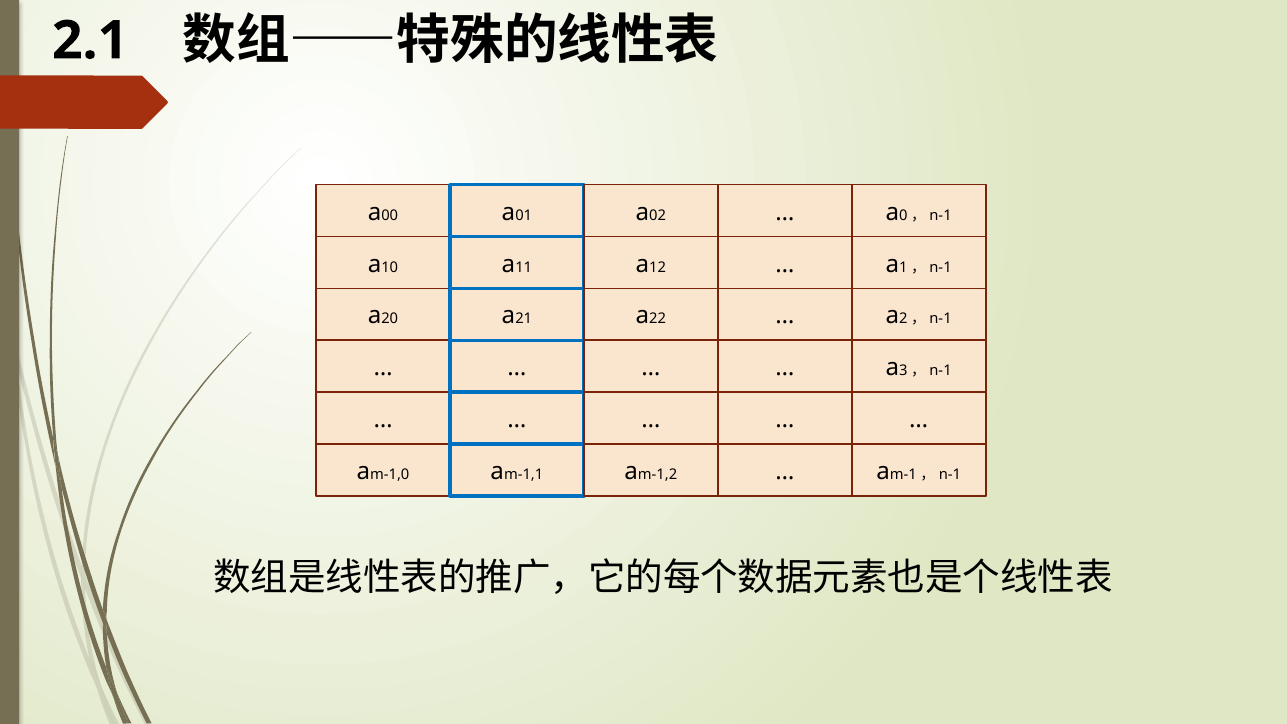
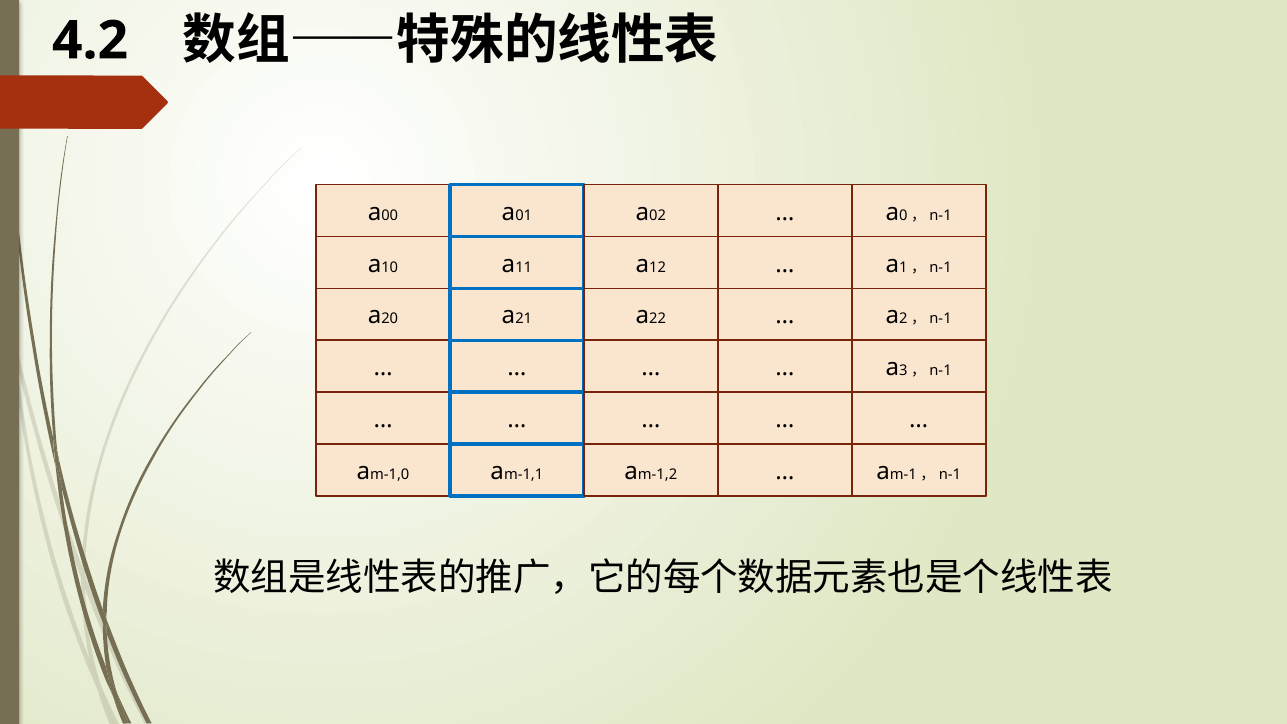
2.1: 2.1 -> 4.2 (90, 41)
